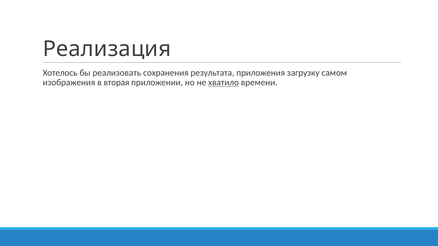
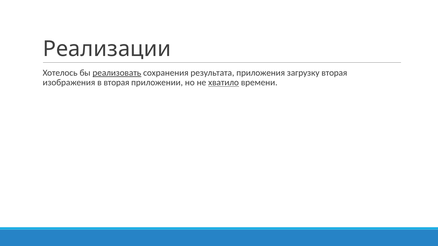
Реализация: Реализация -> Реализации (107, 49)
реализовать underline: none -> present (117, 73)
загрузку самом: самом -> вторая (334, 73)
